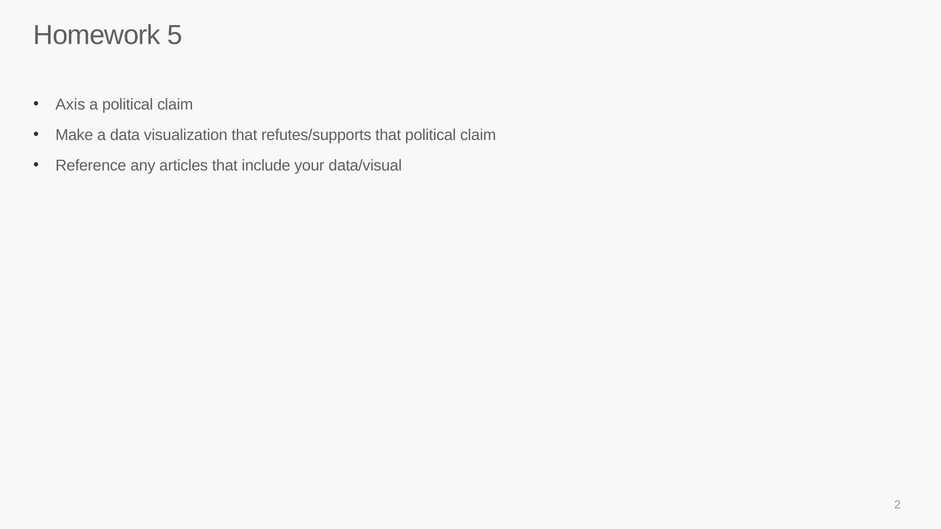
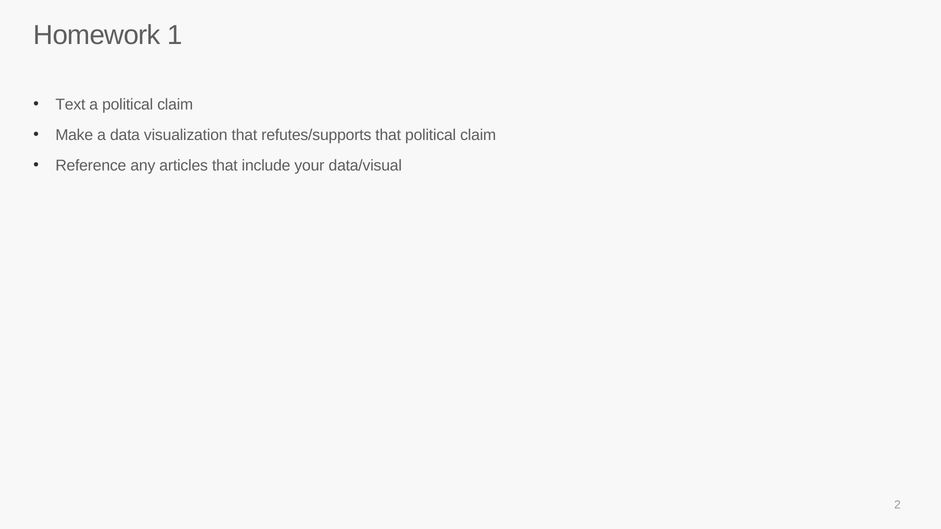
5: 5 -> 1 (175, 35)
Axis: Axis -> Text (70, 105)
